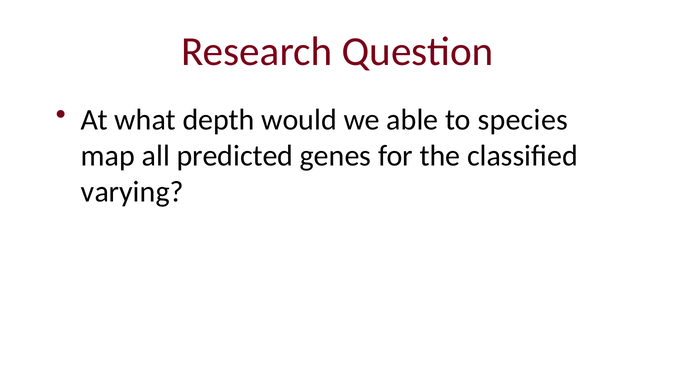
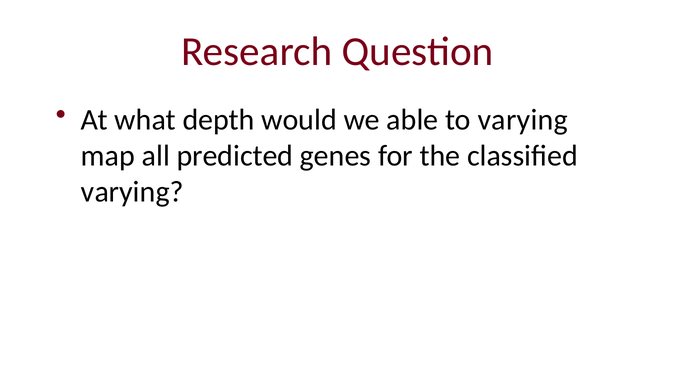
to species: species -> varying (523, 120)
